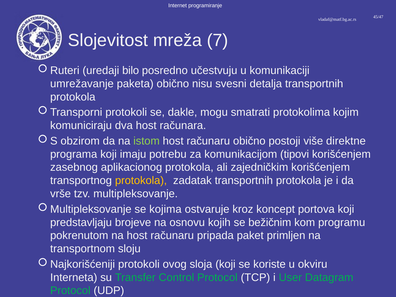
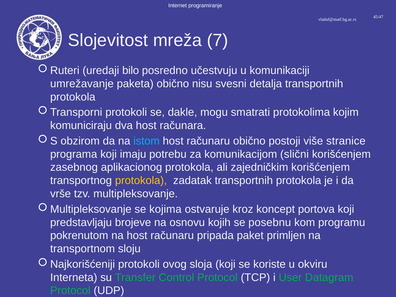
istom colour: light green -> light blue (147, 141)
direktne: direktne -> stranice (346, 141)
tipovi: tipovi -> slični (295, 154)
bežičnim: bežičnim -> posebnu (270, 222)
